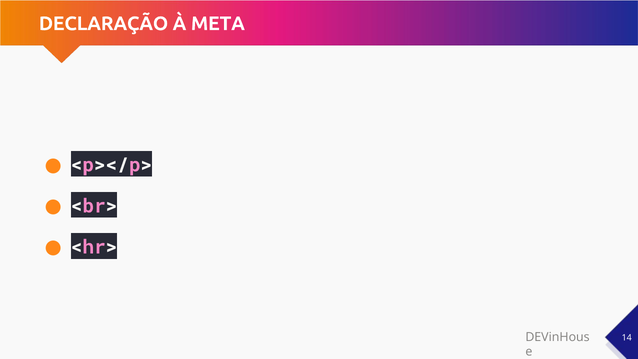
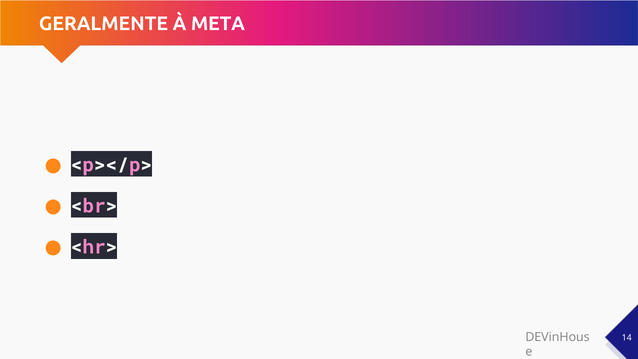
DECLARAÇÃO: DECLARAÇÃO -> GERALMENTE (103, 24)
